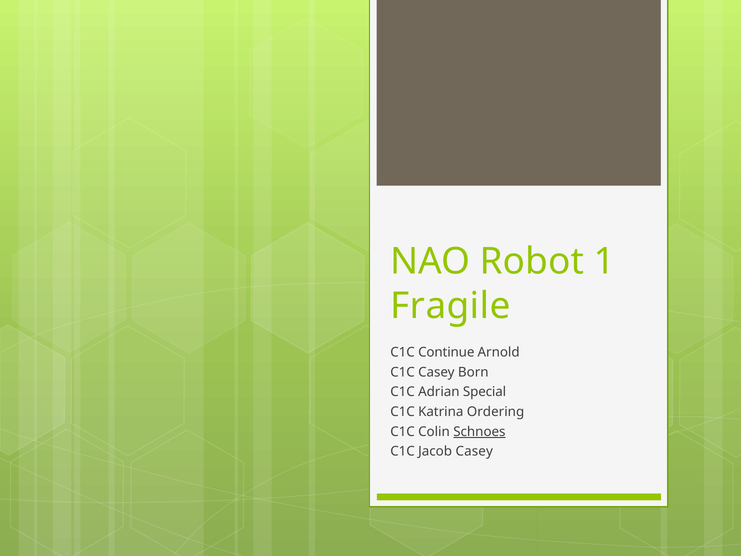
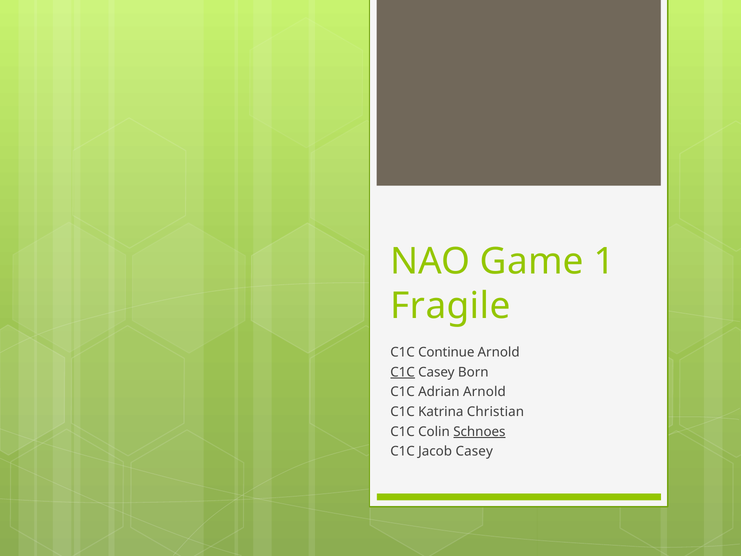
Robot: Robot -> Game (532, 262)
C1C underline: none -> present (403, 372)
Adrian Special: Special -> Arnold (484, 392)
Ordering: Ordering -> Christian (495, 412)
